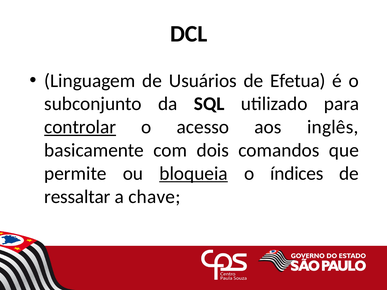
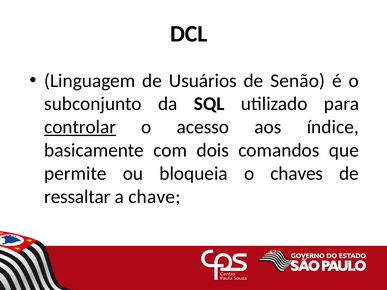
Efetua: Efetua -> Senão (298, 81)
inglês: inglês -> índice (333, 127)
bloqueia underline: present -> none (194, 174)
índices: índices -> chaves (297, 174)
